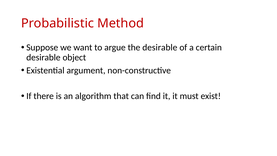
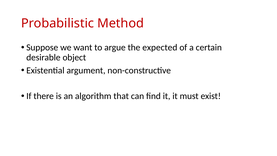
the desirable: desirable -> expected (160, 47)
